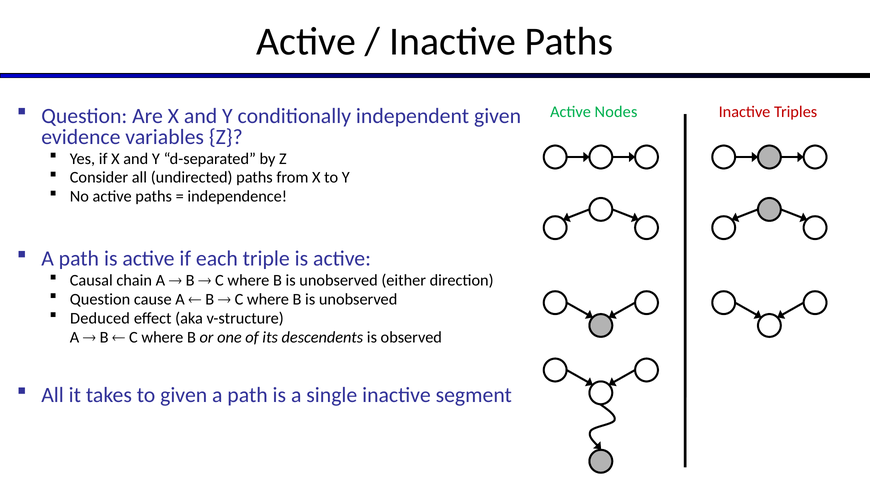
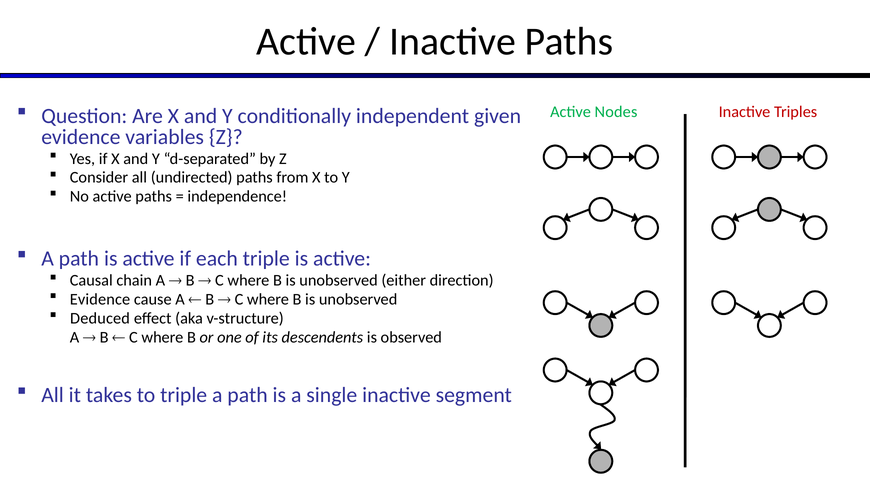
Question: Question -> Evidence (100, 300)
to given: given -> triple (184, 396)
